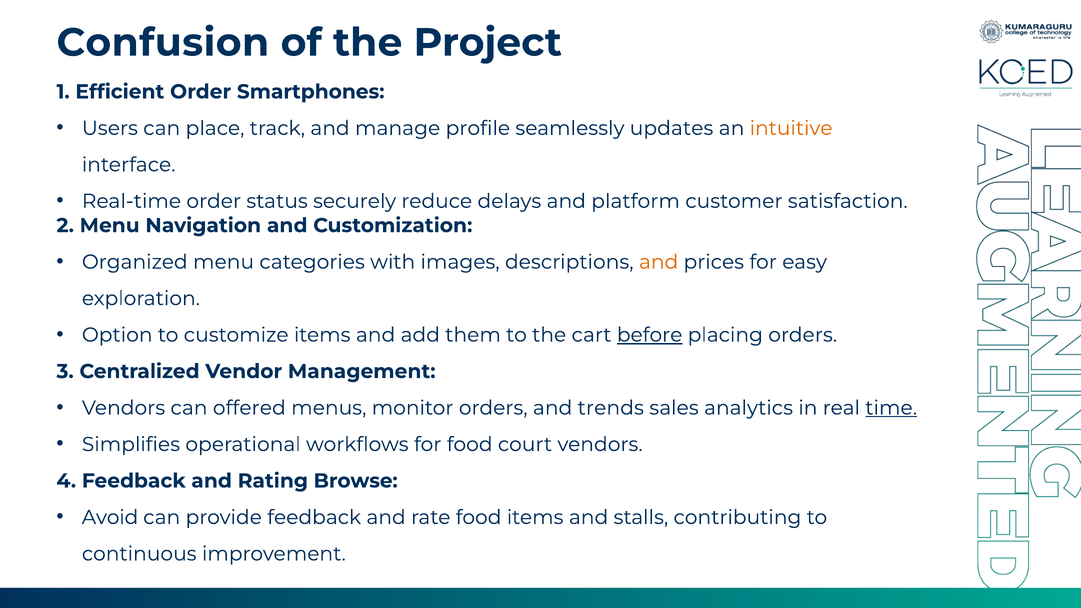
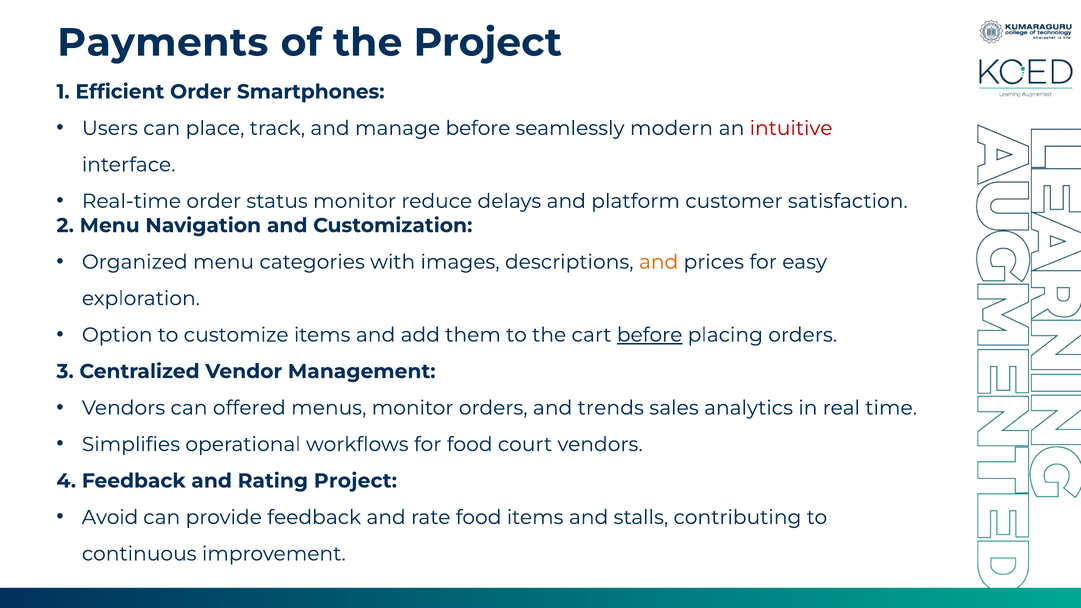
Confusion: Confusion -> Payments (163, 43)
manage profile: profile -> before (478, 128)
updates: updates -> modern (671, 128)
intuitive colour: orange -> red (791, 128)
status securely: securely -> monitor (354, 201)
time underline: present -> none (891, 408)
Rating Browse: Browse -> Project (355, 481)
